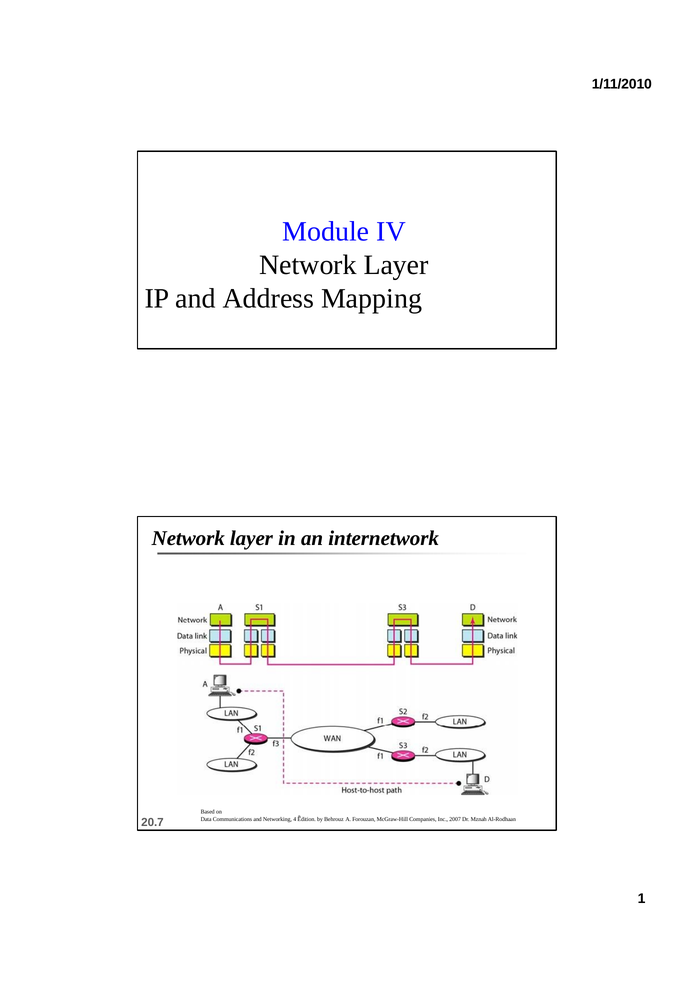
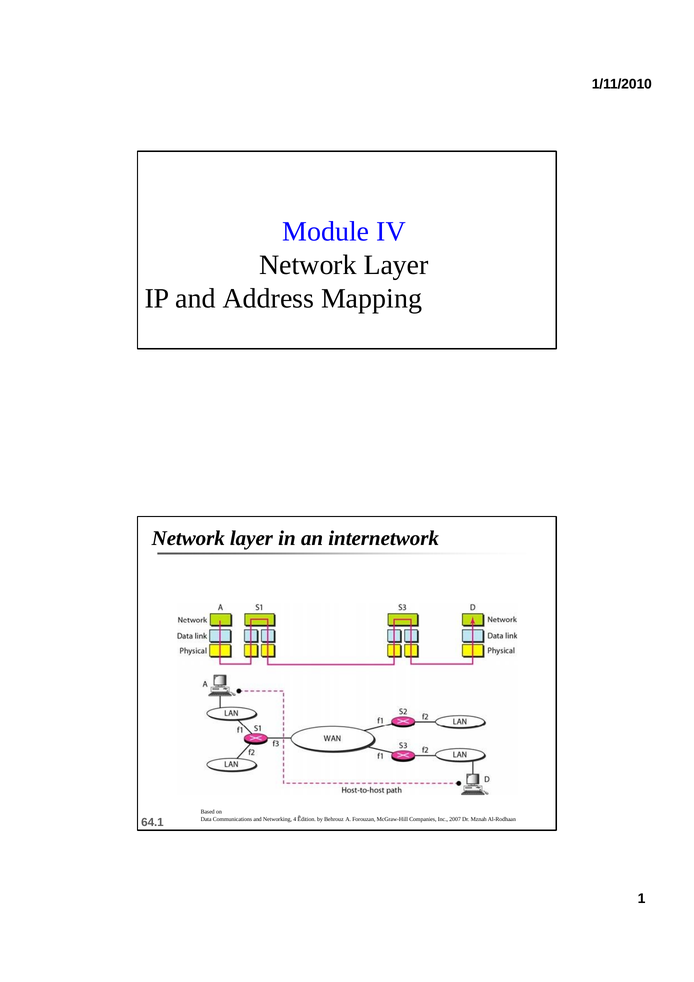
20.7: 20.7 -> 64.1 (152, 822)
